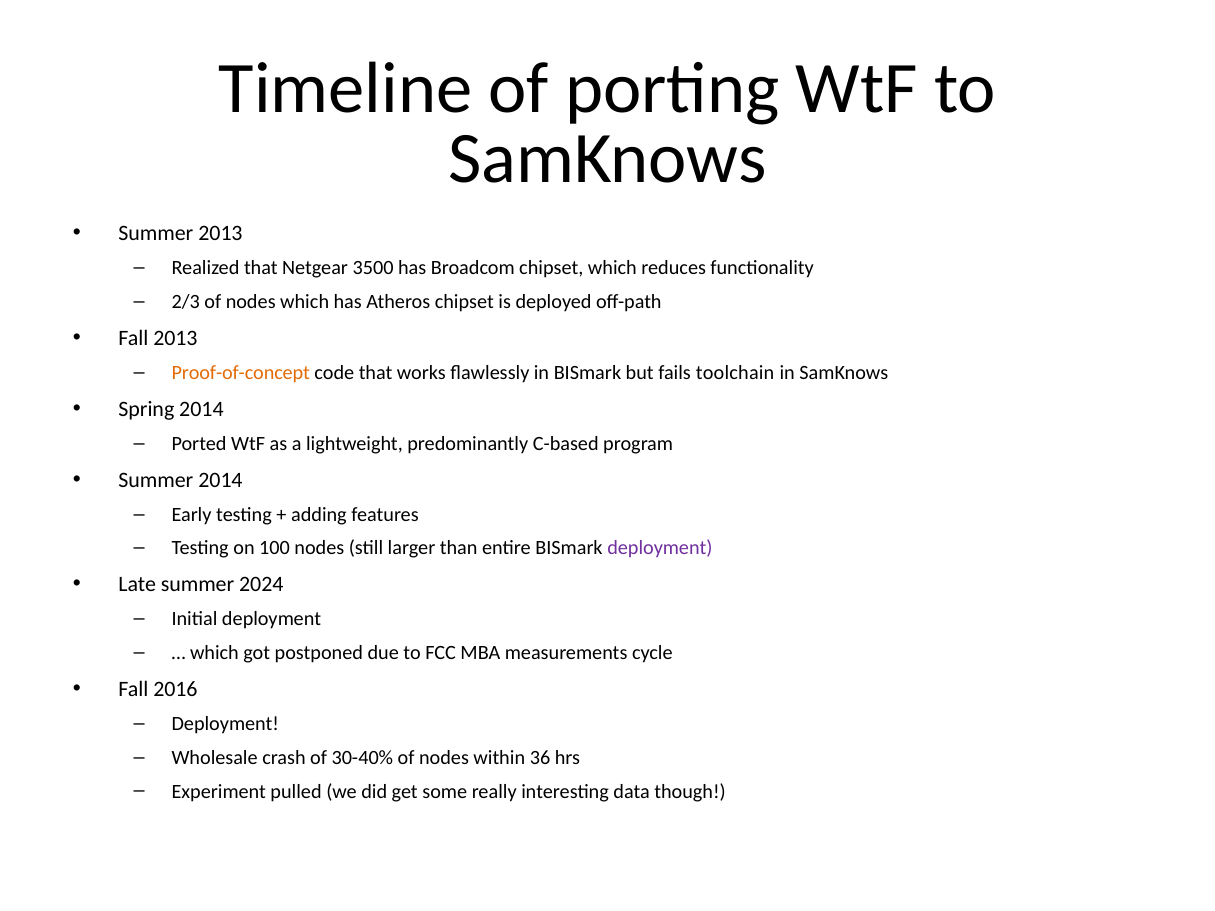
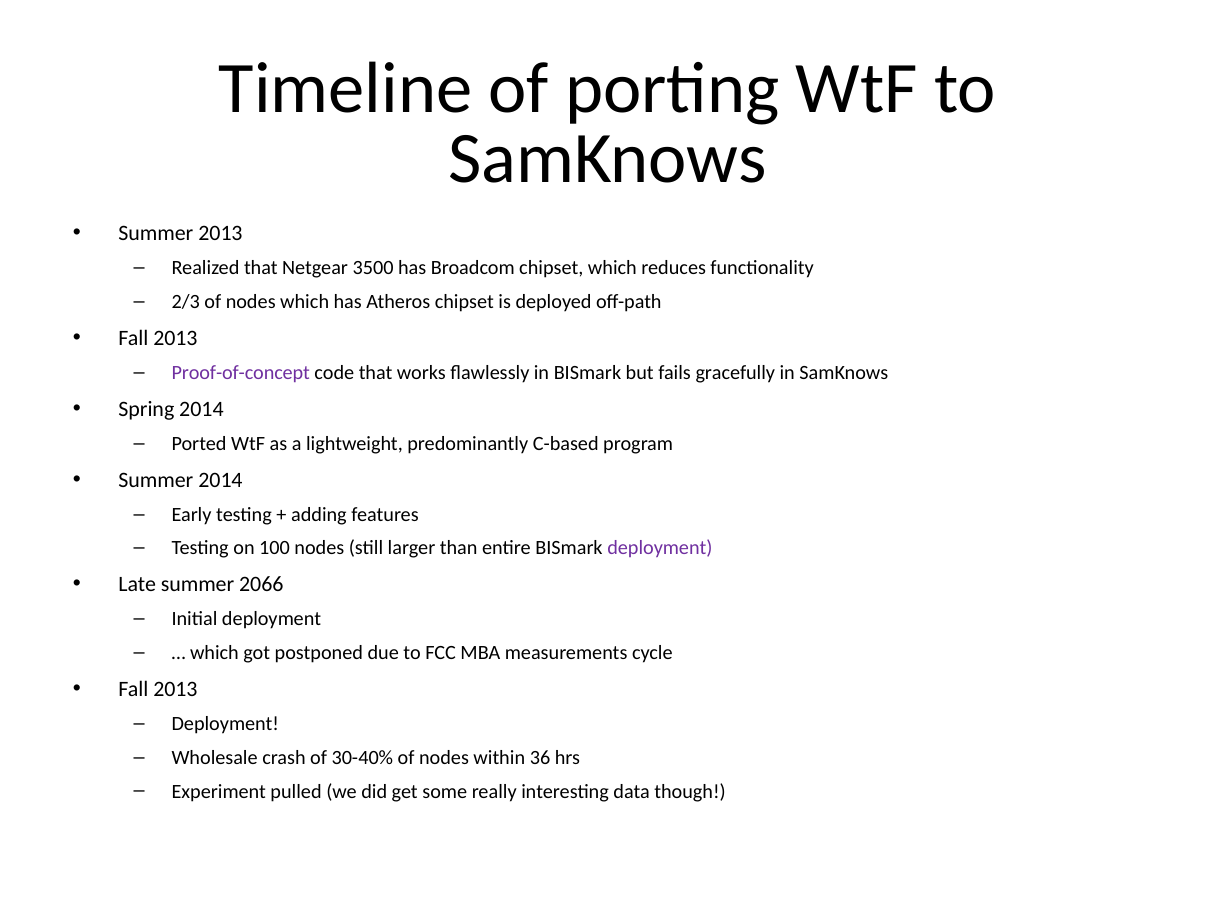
Proof-of-concept colour: orange -> purple (241, 373)
toolchain: toolchain -> gracefully (735, 373)
2024: 2024 -> 2066 (261, 585)
2016: 2016 -> 2013 (175, 689)
